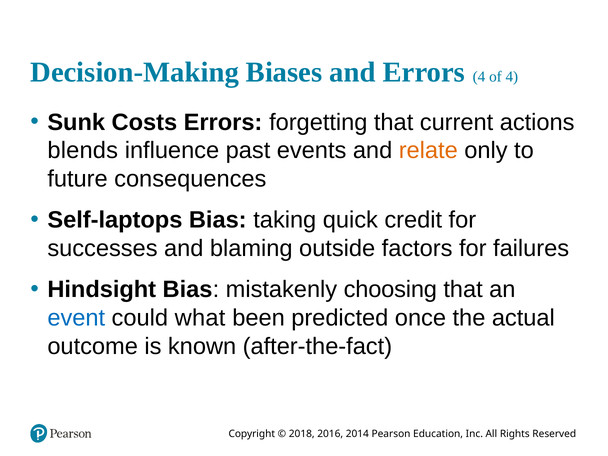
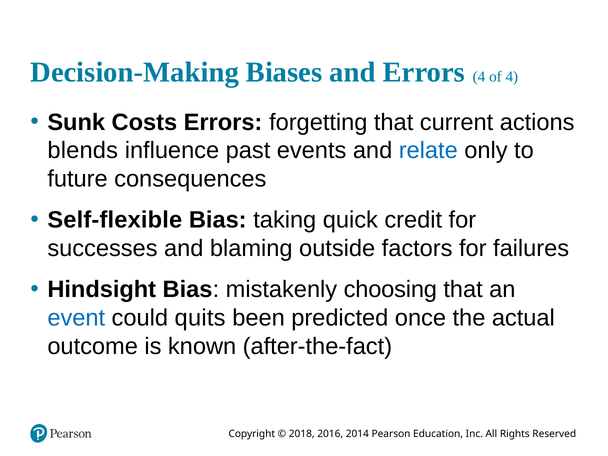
relate colour: orange -> blue (428, 151)
Self-laptops: Self-laptops -> Self-flexible (115, 220)
what: what -> quits (200, 318)
